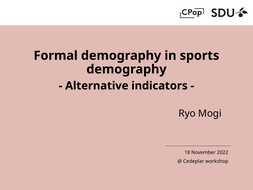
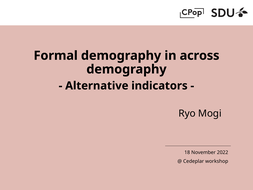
sports: sports -> across (200, 56)
